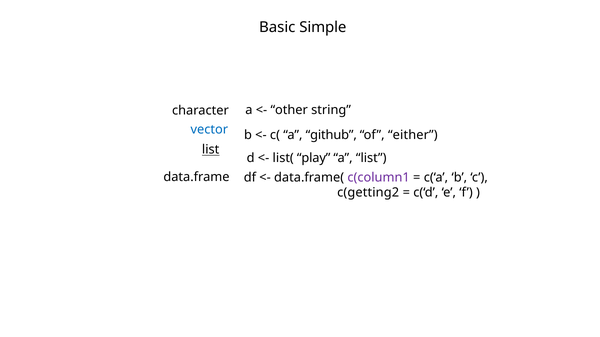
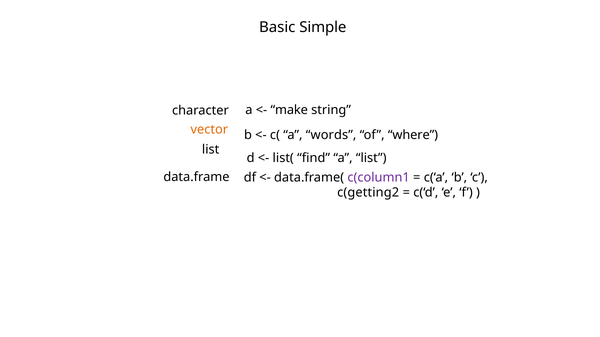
other: other -> make (289, 110)
vector colour: blue -> orange (209, 130)
github: github -> words (331, 135)
either: either -> where (413, 135)
list underline: present -> none (211, 150)
play: play -> find (314, 158)
